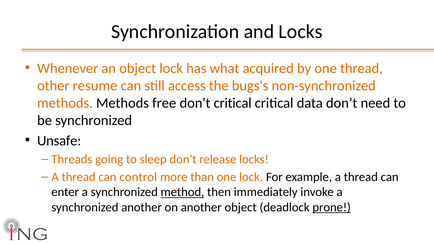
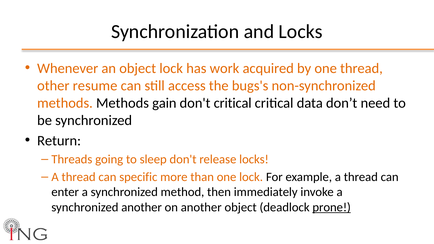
what: what -> work (225, 68)
free: free -> gain (164, 103)
Unsafe: Unsafe -> Return (59, 141)
control: control -> specific (138, 177)
method underline: present -> none (182, 192)
